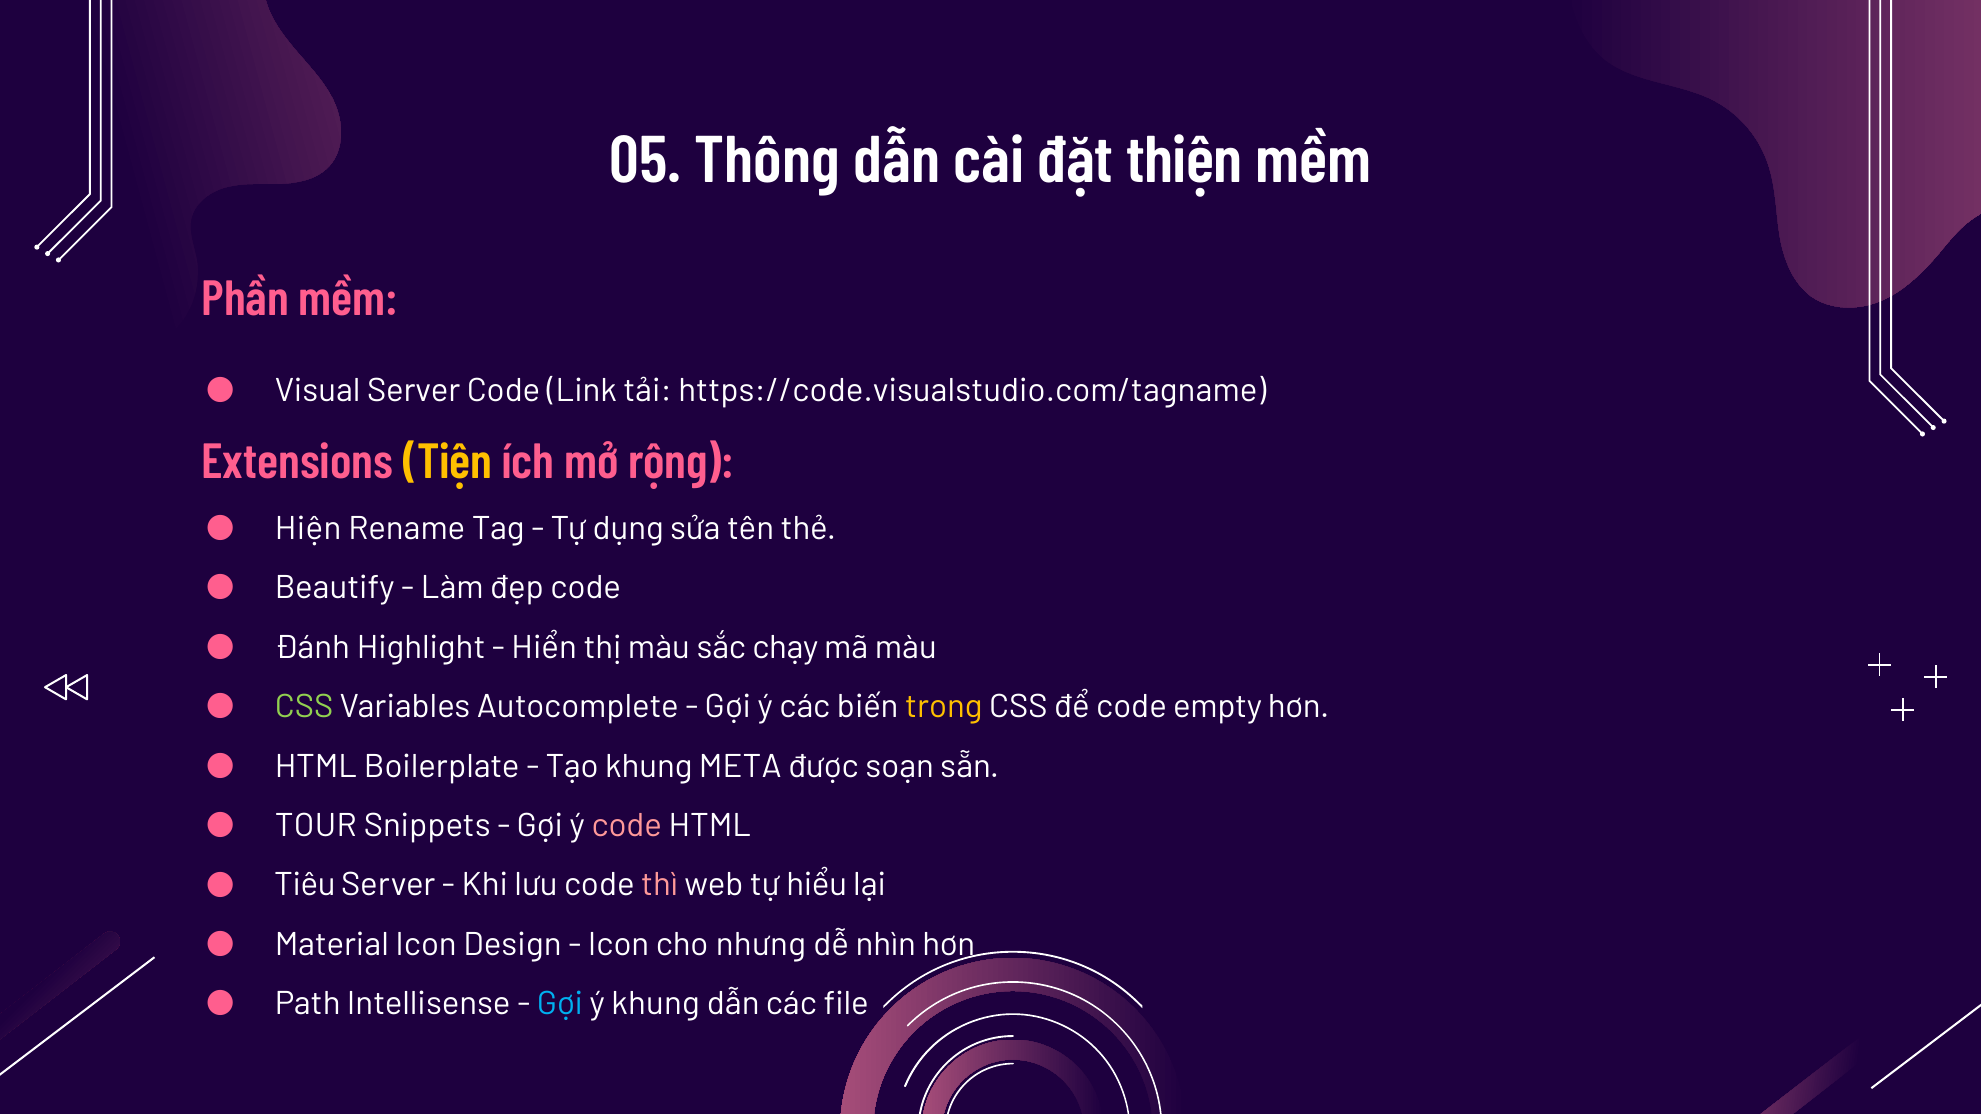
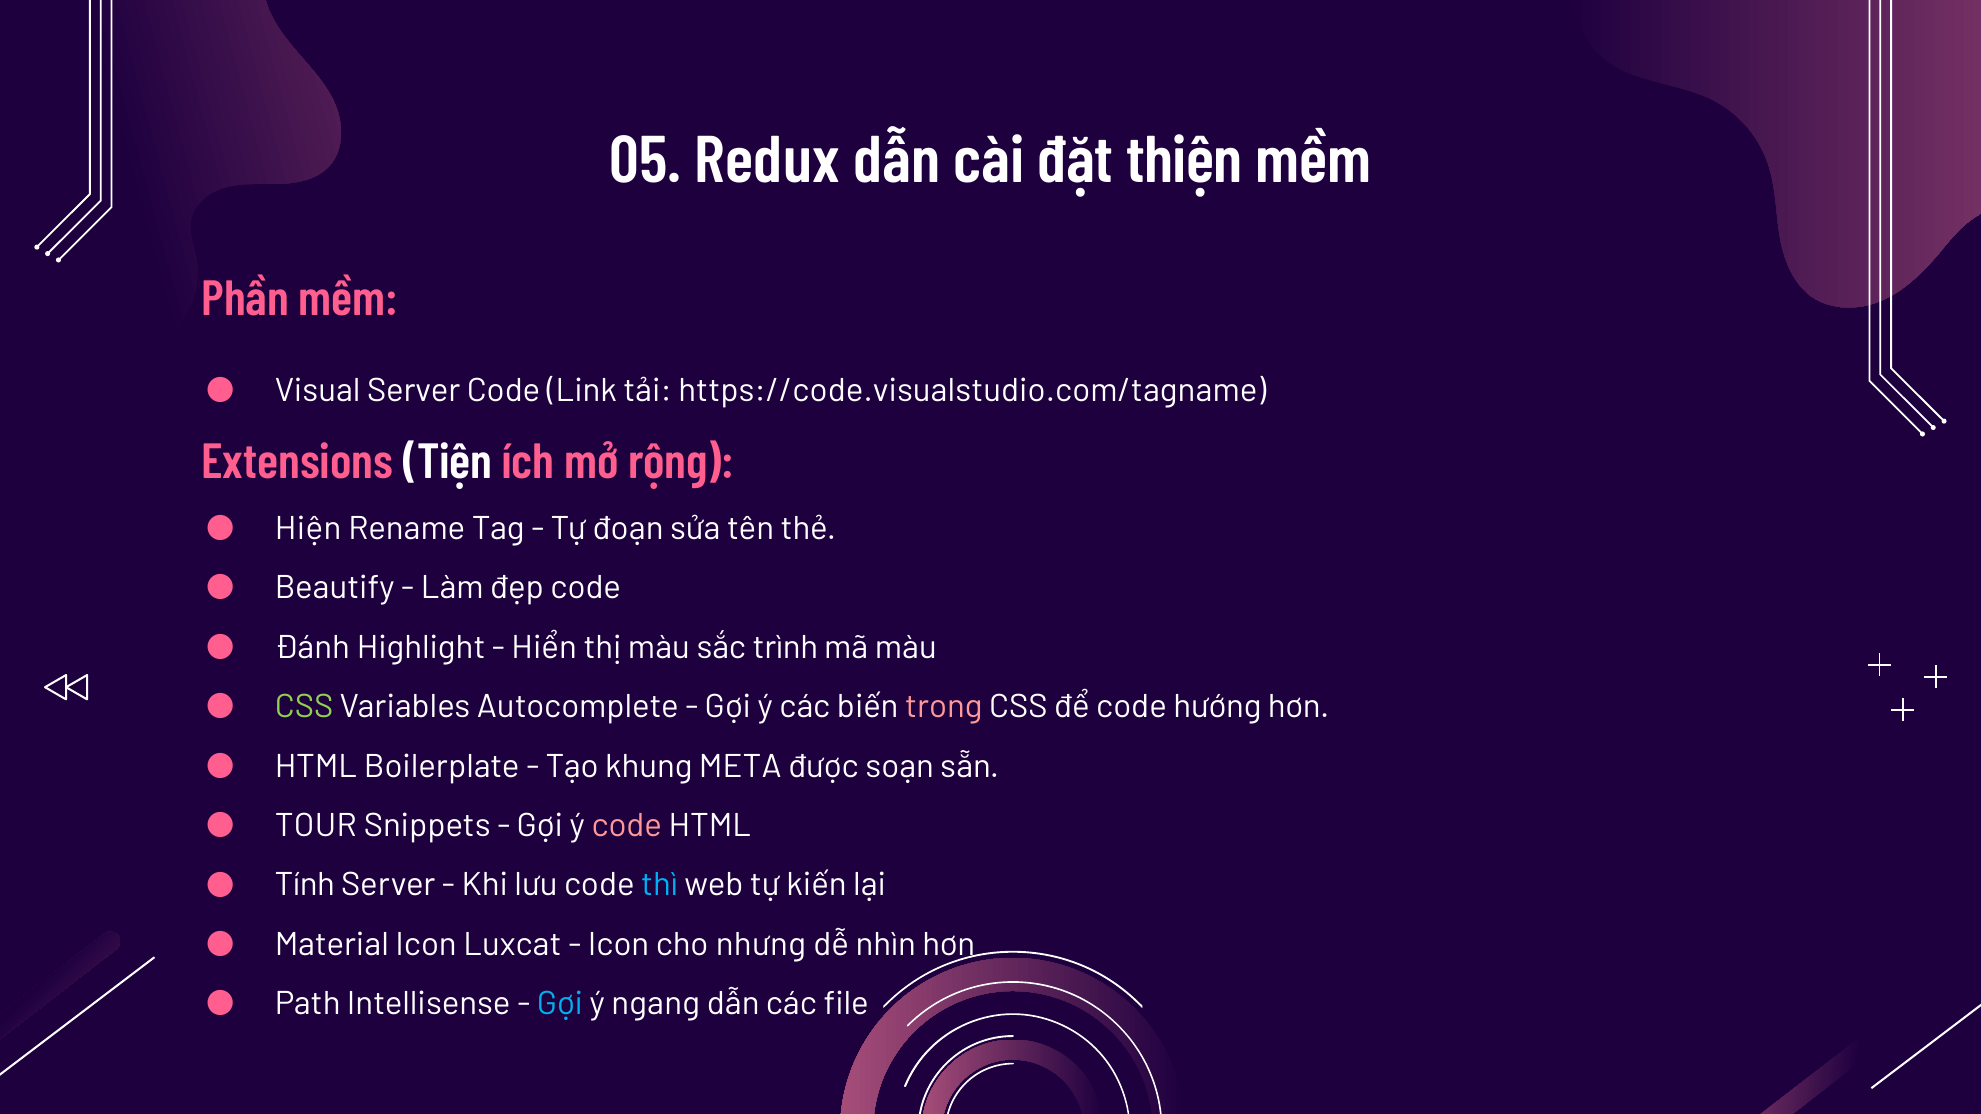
Thông: Thông -> Redux (767, 160)
Tiện colour: yellow -> white (448, 463)
dụng: dụng -> đoạn (628, 529)
chạy: chạy -> trình (785, 648)
trong colour: yellow -> pink (944, 707)
empty: empty -> hướng (1217, 707)
Tiêu: Tiêu -> Tính (305, 885)
thì colour: pink -> light blue (660, 885)
hiểu: hiểu -> kiến (817, 885)
Design: Design -> Luxcat (512, 945)
ý khung: khung -> ngang (656, 1004)
